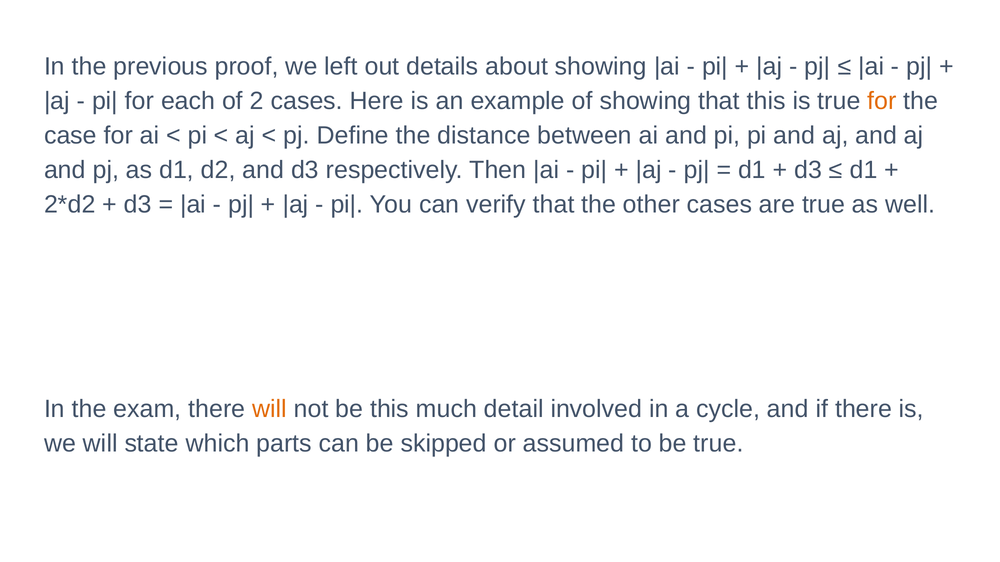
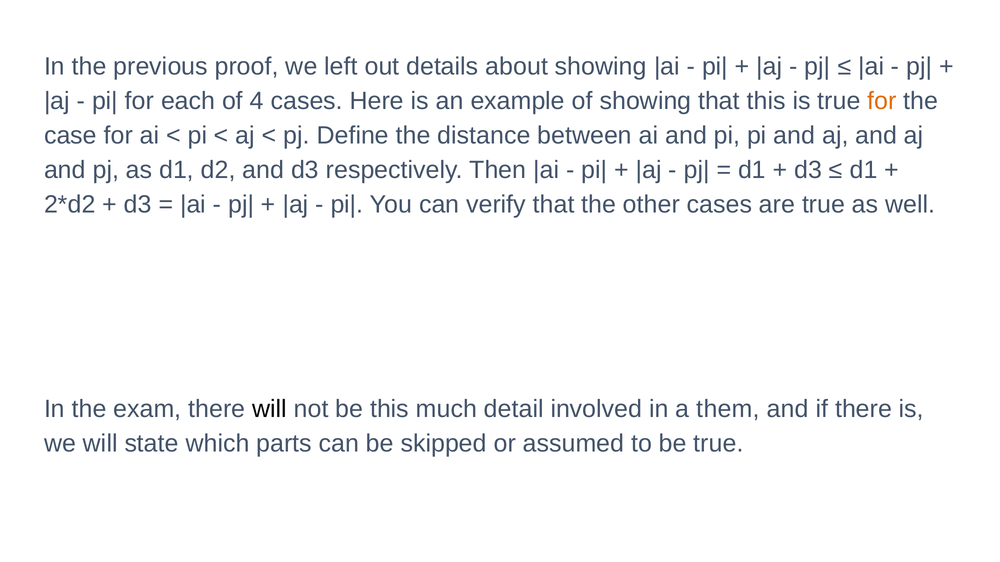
2: 2 -> 4 (257, 101)
will colour: orange -> black (270, 409)
cycle: cycle -> them (728, 409)
